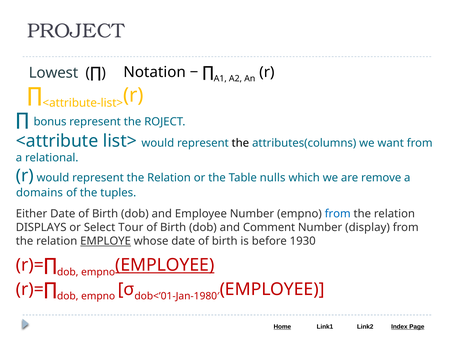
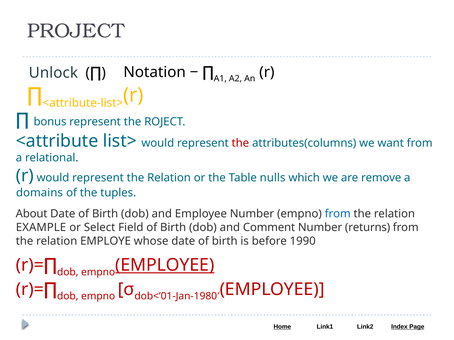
Lowest: Lowest -> Unlock (53, 73)
the colour: black -> red (240, 143)
Either: Either -> About (32, 214)
DISPLAYS: DISPLAYS -> EXAMPLE (41, 228)
Tour: Tour -> Field (131, 228)
display: display -> returns (368, 228)
EMPLOYE underline: present -> none (106, 241)
1930: 1930 -> 1990 (303, 241)
